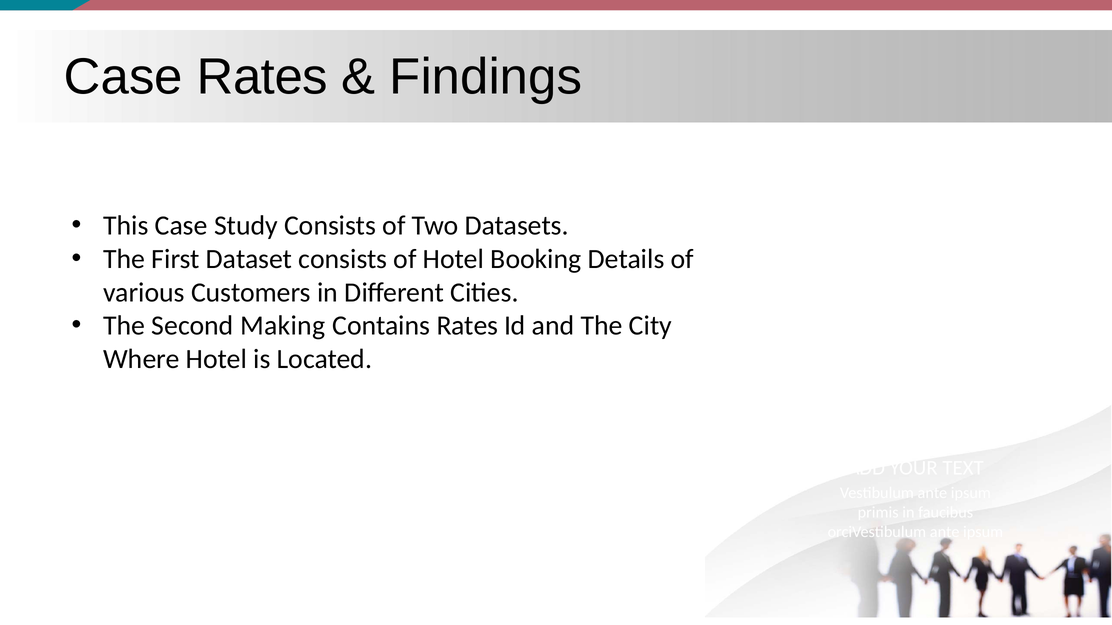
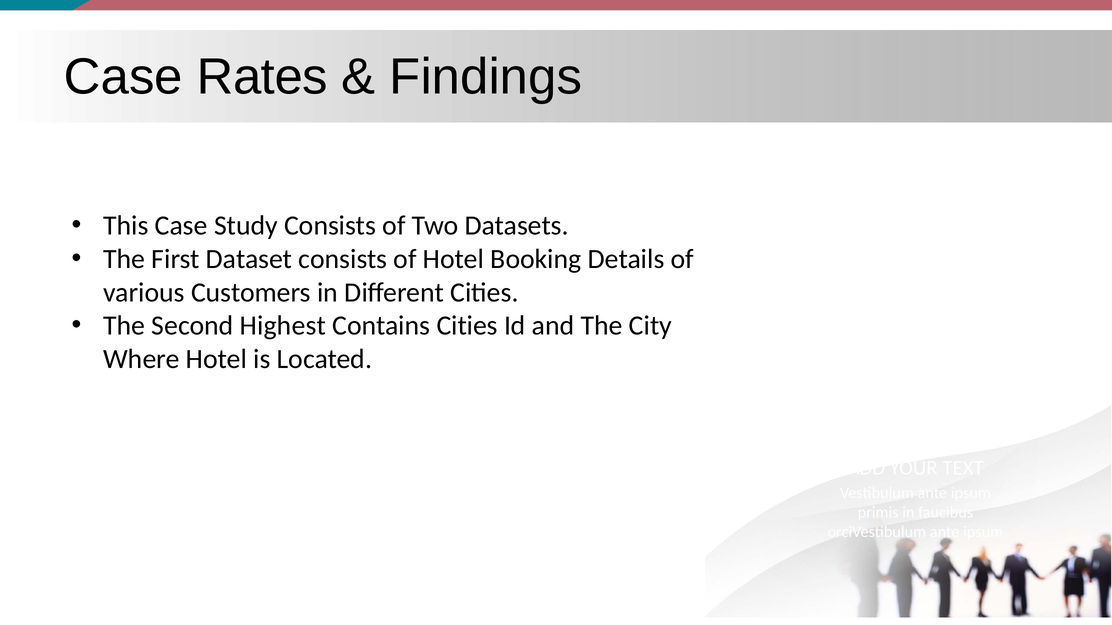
Making: Making -> Highest (283, 326)
Contains Rates: Rates -> Cities (467, 326)
